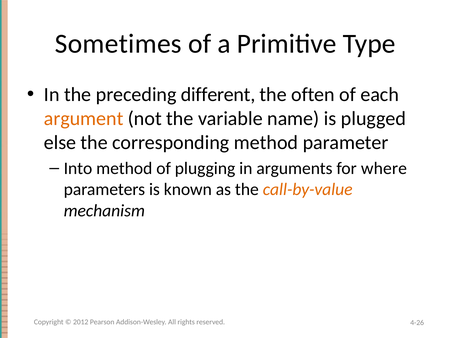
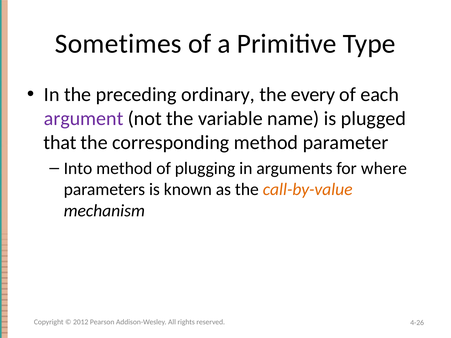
different: different -> ordinary (218, 95)
often: often -> every (313, 95)
argument colour: orange -> purple (84, 119)
else: else -> that (60, 143)
